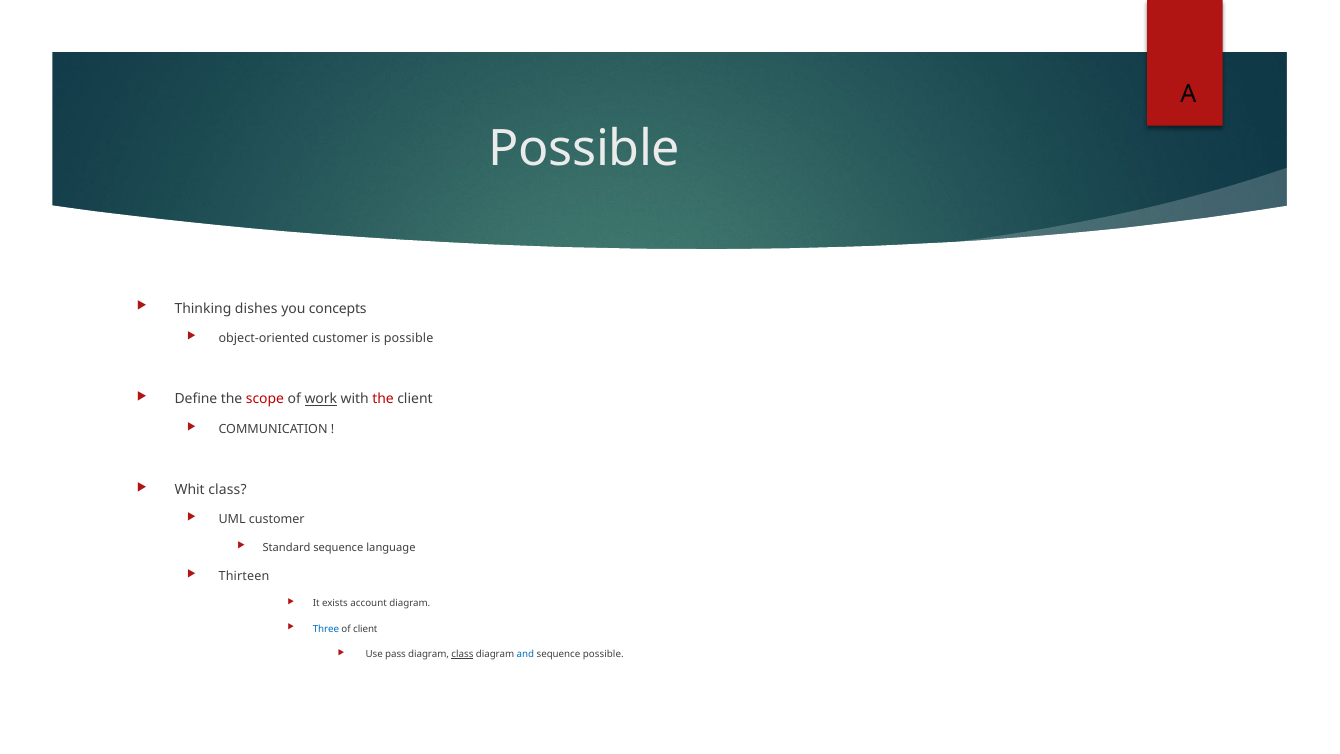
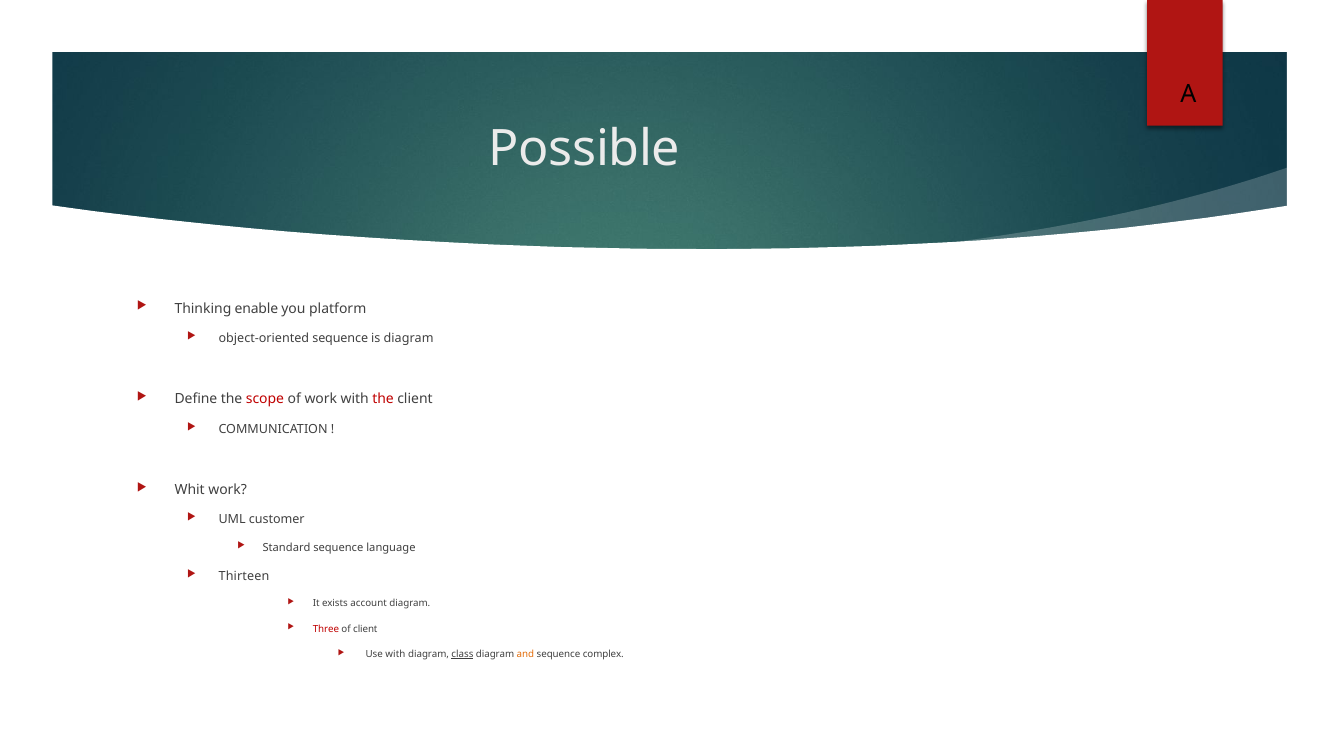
dishes: dishes -> enable (256, 308)
concepts: concepts -> platform (338, 308)
object-oriented customer: customer -> sequence (340, 338)
is possible: possible -> diagram (409, 338)
work underline: present -> none (321, 399)
Whit class: class -> work (228, 489)
Three colour: blue -> red (326, 629)
Use pass: pass -> with (395, 654)
and colour: blue -> orange (525, 654)
sequence possible: possible -> complex (603, 654)
